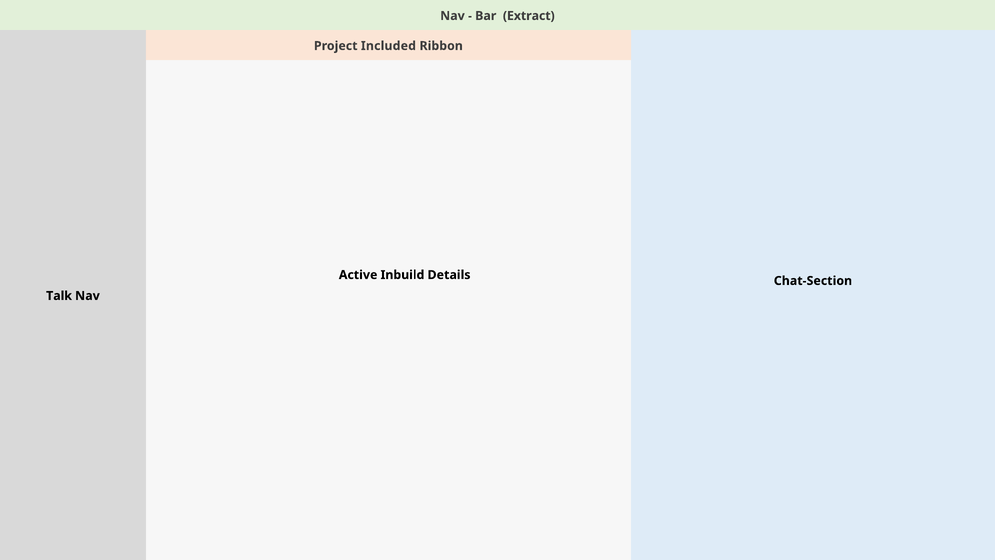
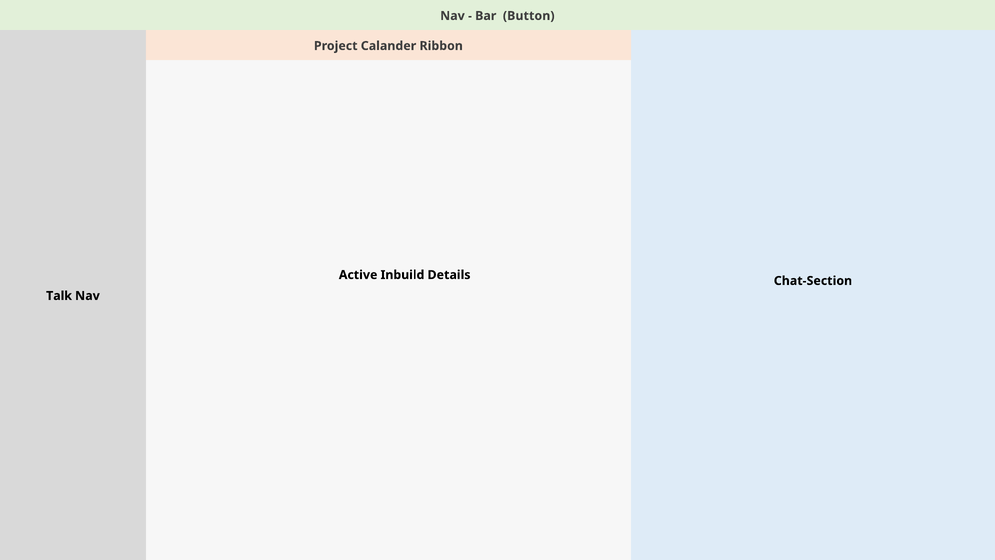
Extract: Extract -> Button (529, 16)
Included: Included -> Calander (389, 46)
